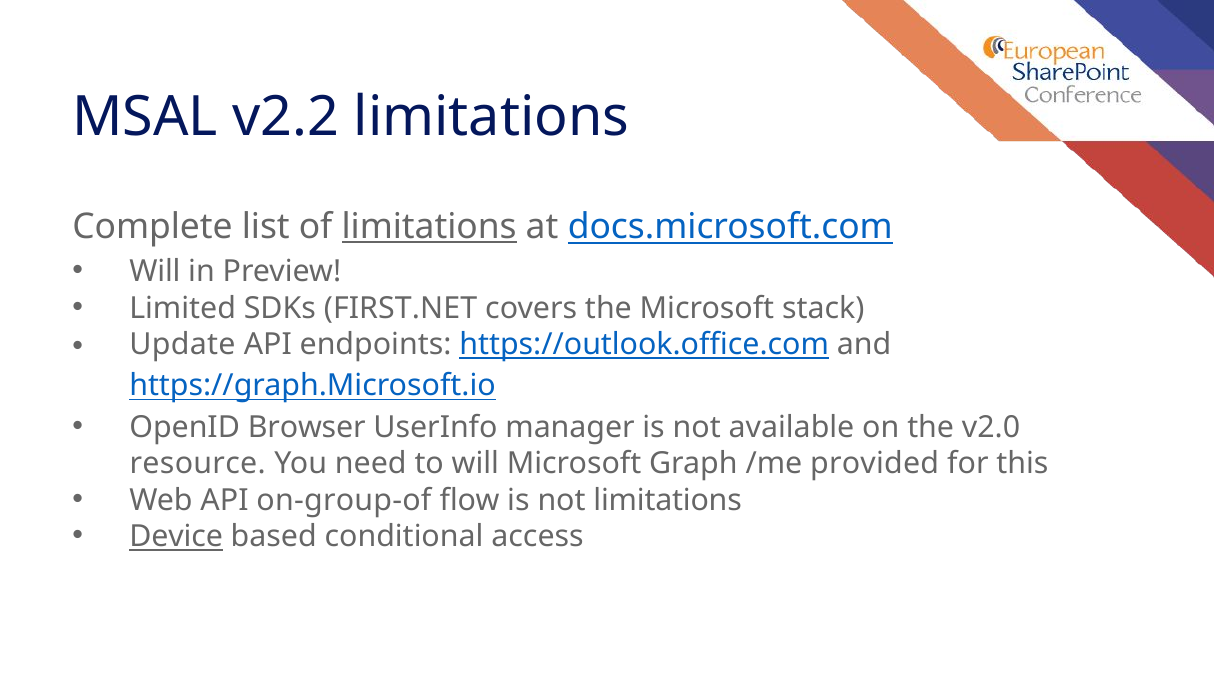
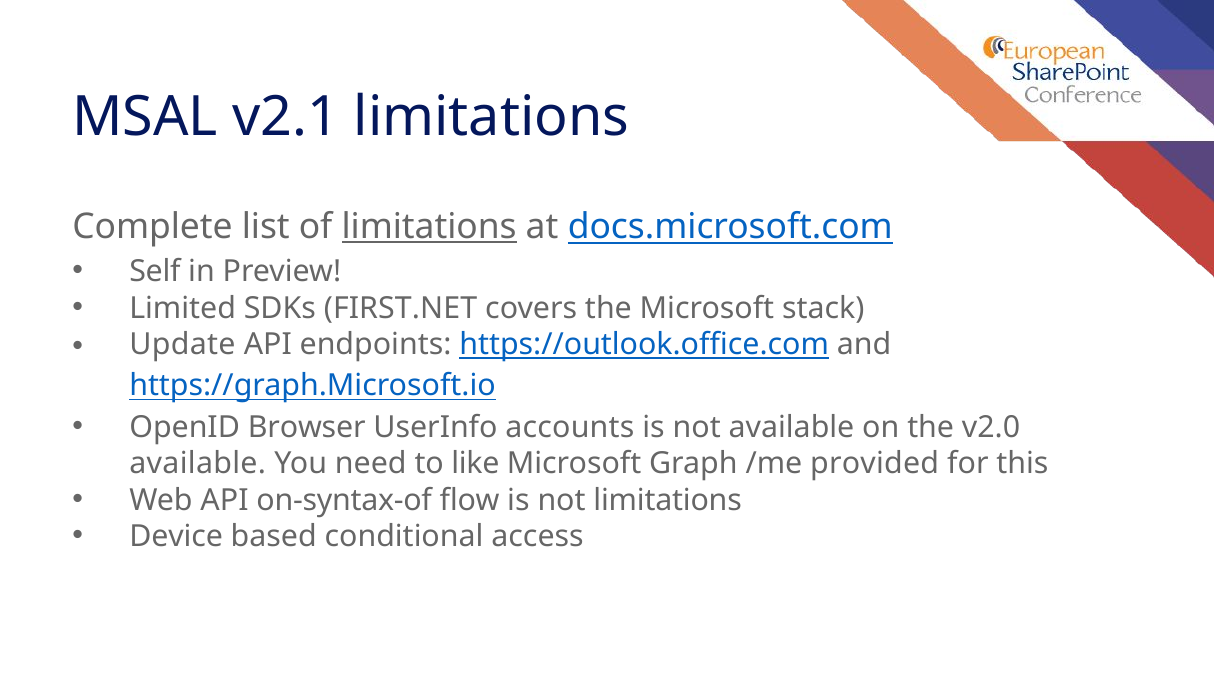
v2.2: v2.2 -> v2.1 (286, 117)
Will: Will -> Self (155, 272)
manager: manager -> accounts (570, 427)
resource: resource -> available (198, 464)
to will: will -> like (475, 464)
on-group-of: on-group-of -> on-syntax-of (344, 500)
Device underline: present -> none (176, 536)
